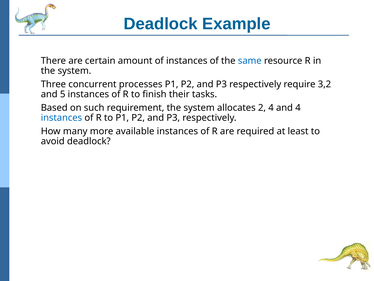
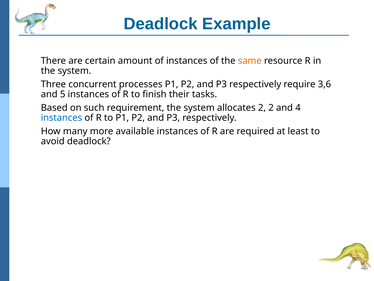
same colour: blue -> orange (250, 61)
3,2: 3,2 -> 3,6 (324, 84)
2 4: 4 -> 2 (271, 108)
